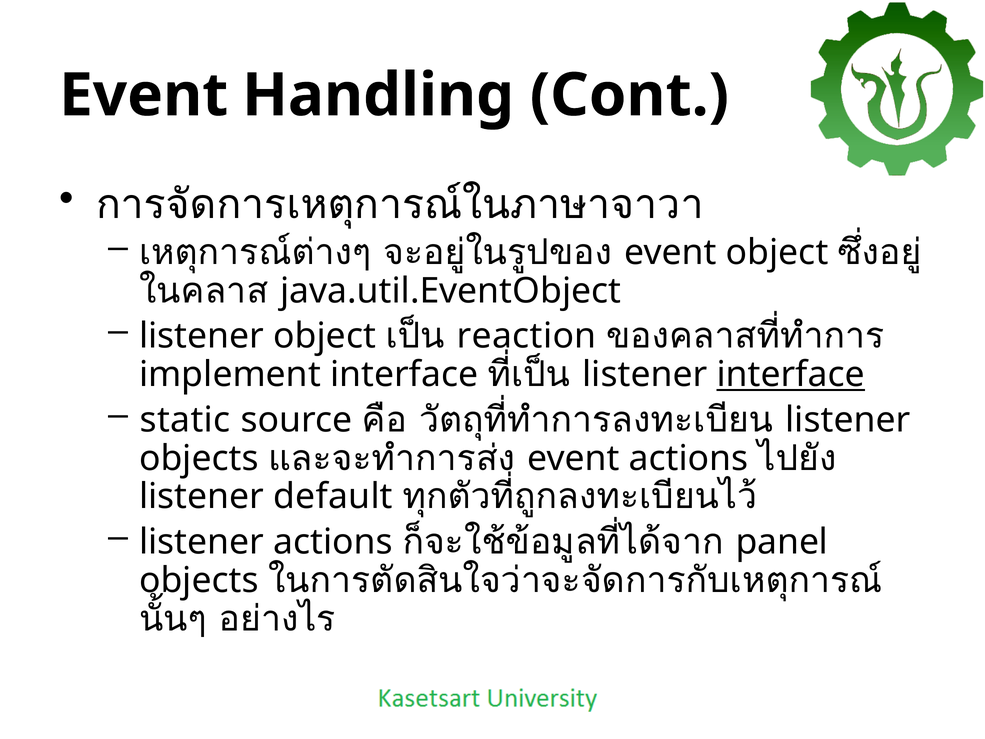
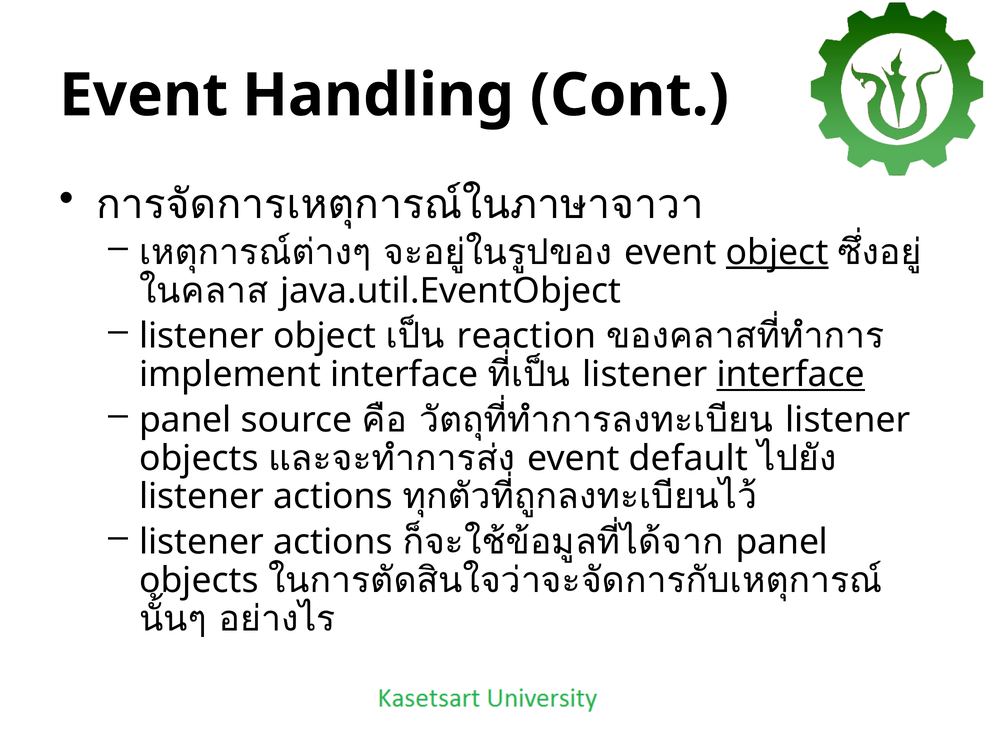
object underline: none -> present (777, 252)
static: static -> panel (185, 420)
event actions: actions -> default (688, 458)
default: default -> actions (333, 497)
